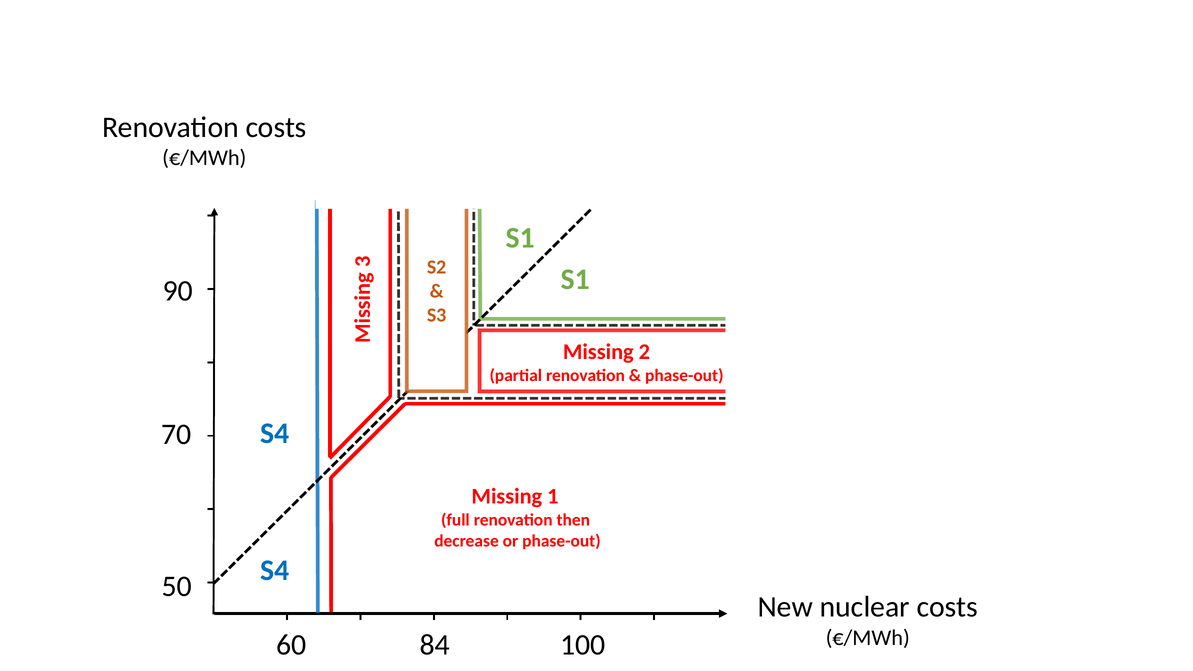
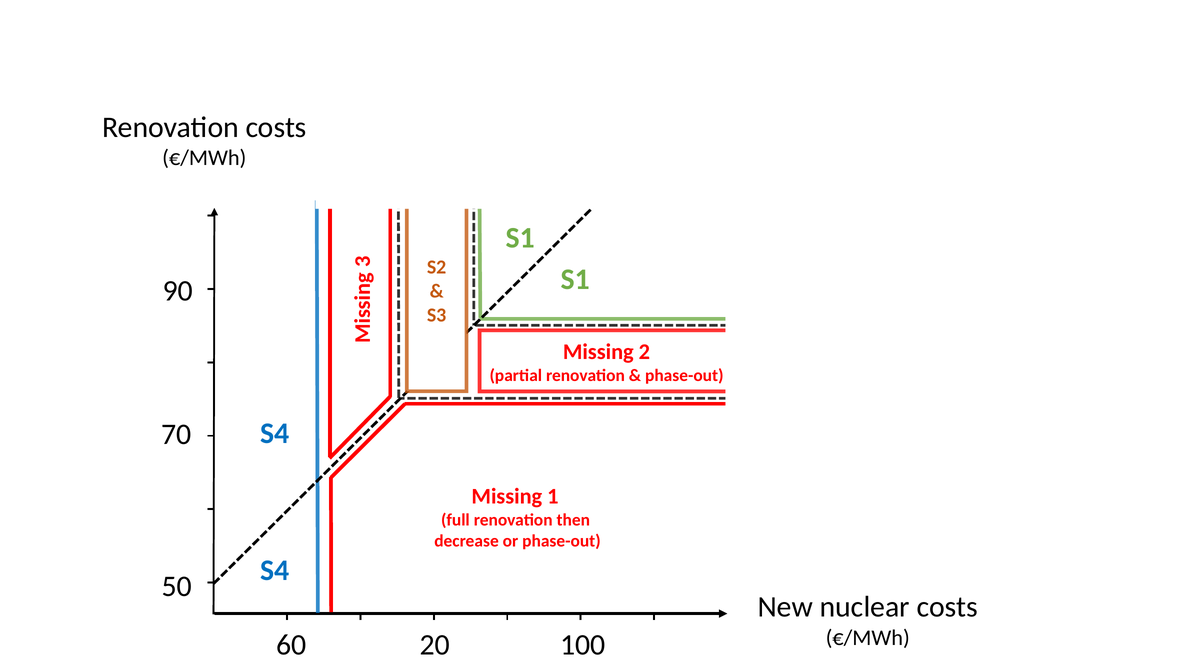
84: 84 -> 20 (435, 645)
